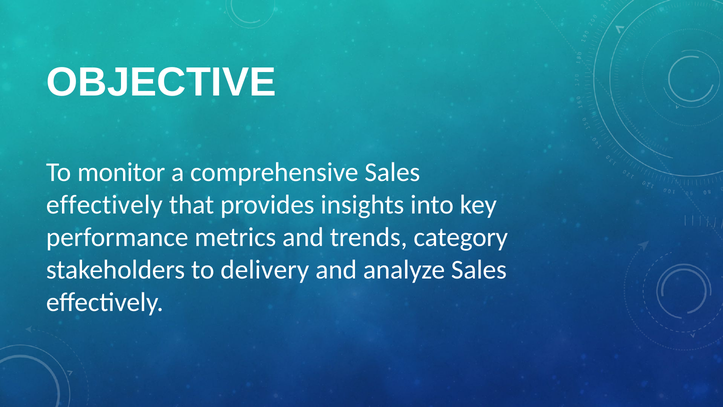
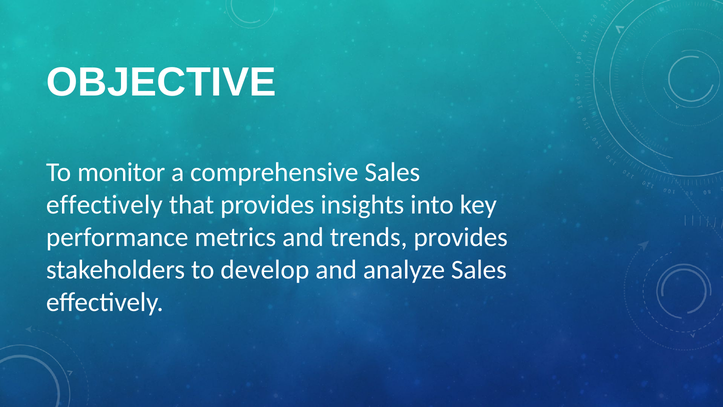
trends category: category -> provides (461, 237)
delivery: delivery -> develop (265, 270)
